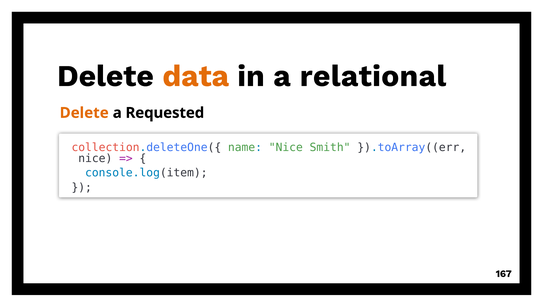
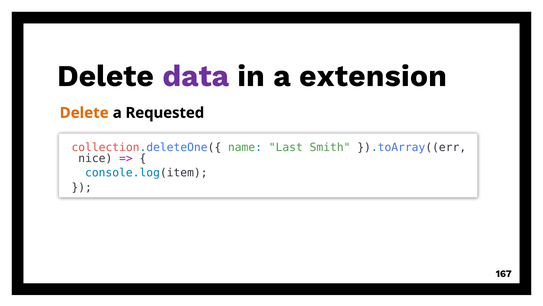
data colour: orange -> purple (196, 76)
relational: relational -> extension (373, 76)
name Nice: Nice -> Last (286, 147)
